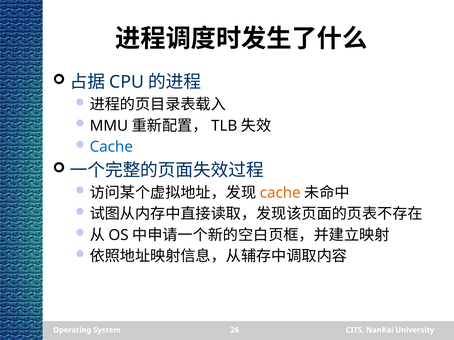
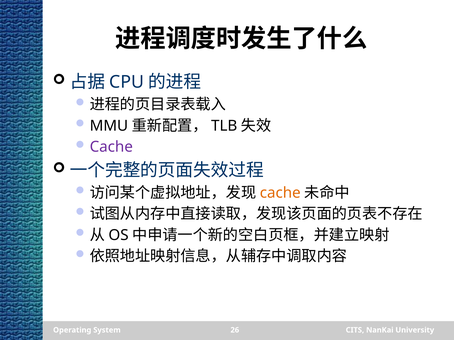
Cache colour: blue -> purple (111, 147)
